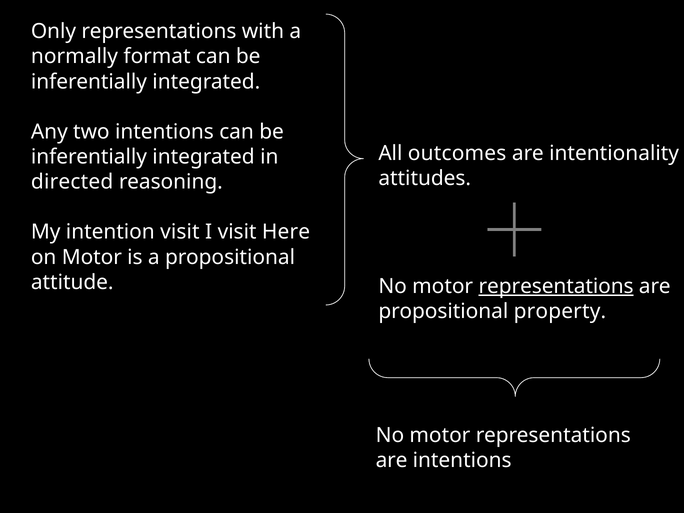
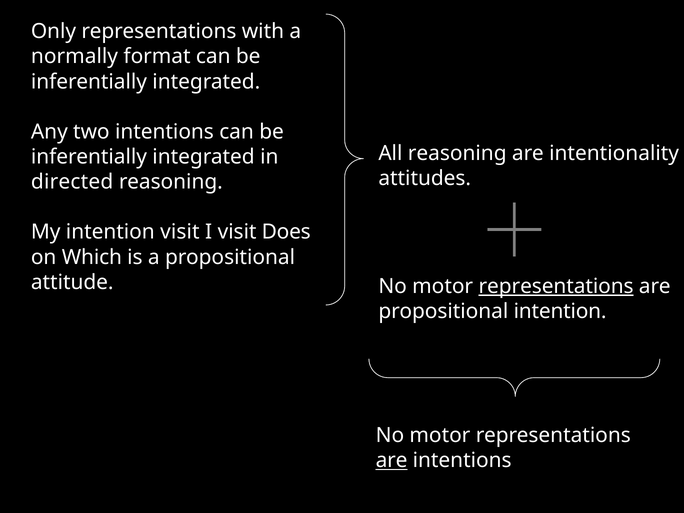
All outcomes: outcomes -> reasoning (457, 153)
Here: Here -> Does (286, 232)
on Motor: Motor -> Which (92, 257)
propositional property: property -> intention (560, 311)
are underline: none -> present (392, 461)
